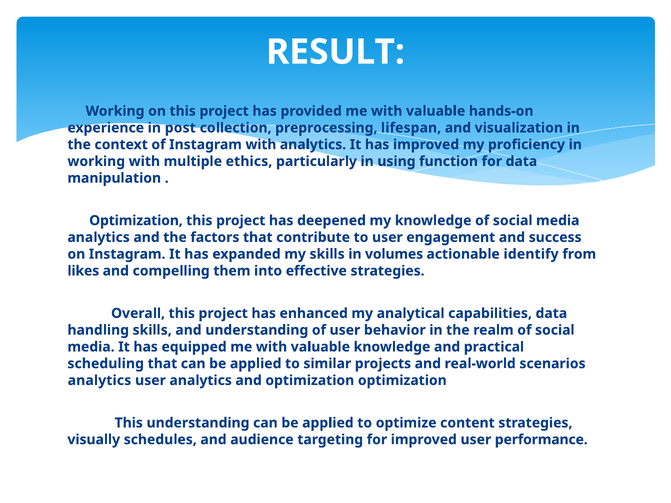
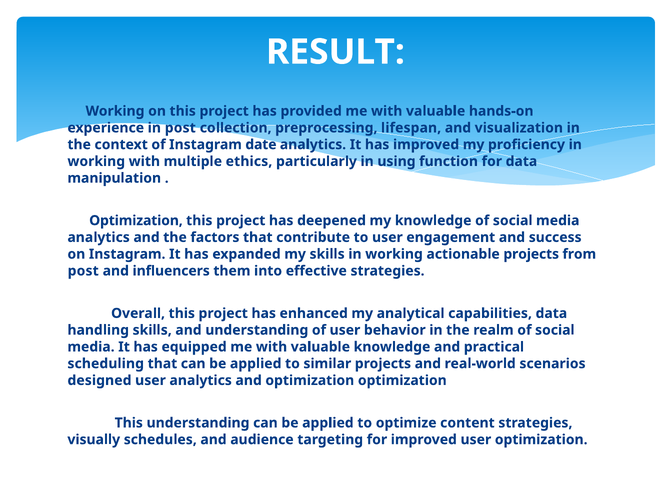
Instagram with: with -> date (261, 145)
skills in volumes: volumes -> working (394, 254)
actionable identify: identify -> projects (531, 254)
likes: likes -> post (83, 271)
compelling: compelling -> influencers (171, 271)
analytics: analytics -> designed (99, 381)
user performance: performance -> optimization (541, 440)
